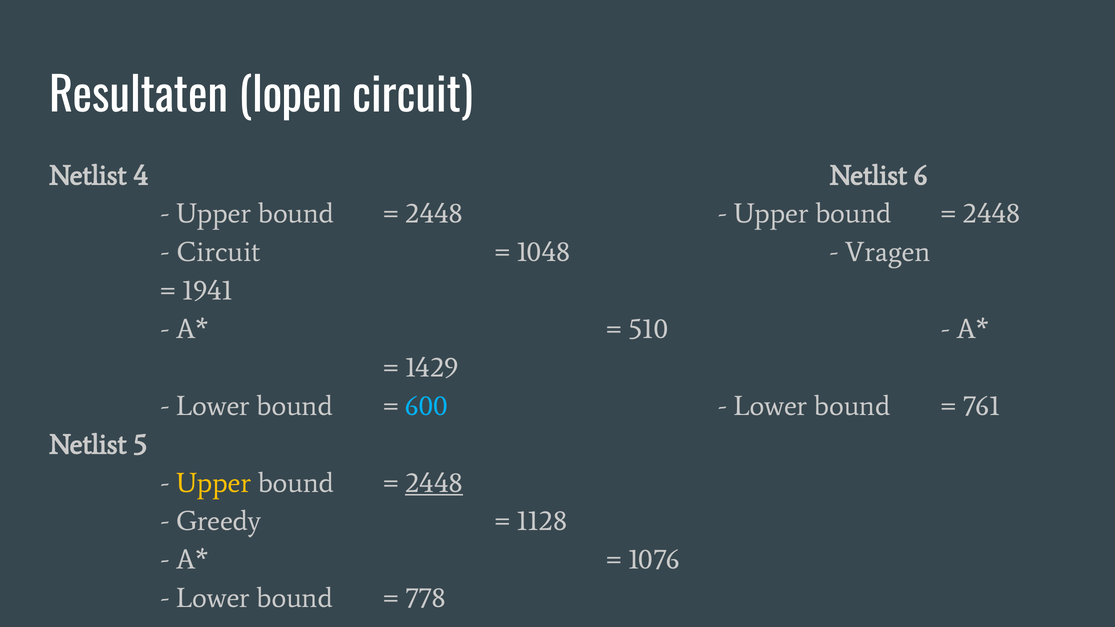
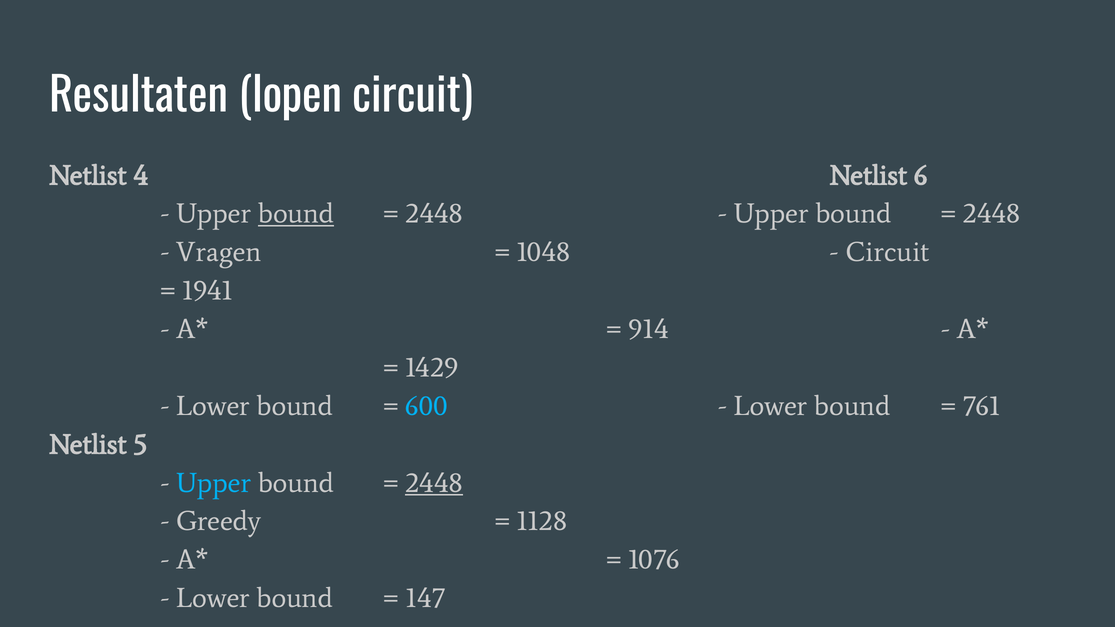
bound underline: none -> present (296, 214)
Circuit: Circuit -> Vragen (219, 252)
Vragen: Vragen -> Circuit (888, 252)
510: 510 -> 914 (649, 329)
Upper colour: yellow -> light blue (214, 483)
778: 778 -> 147 (425, 598)
